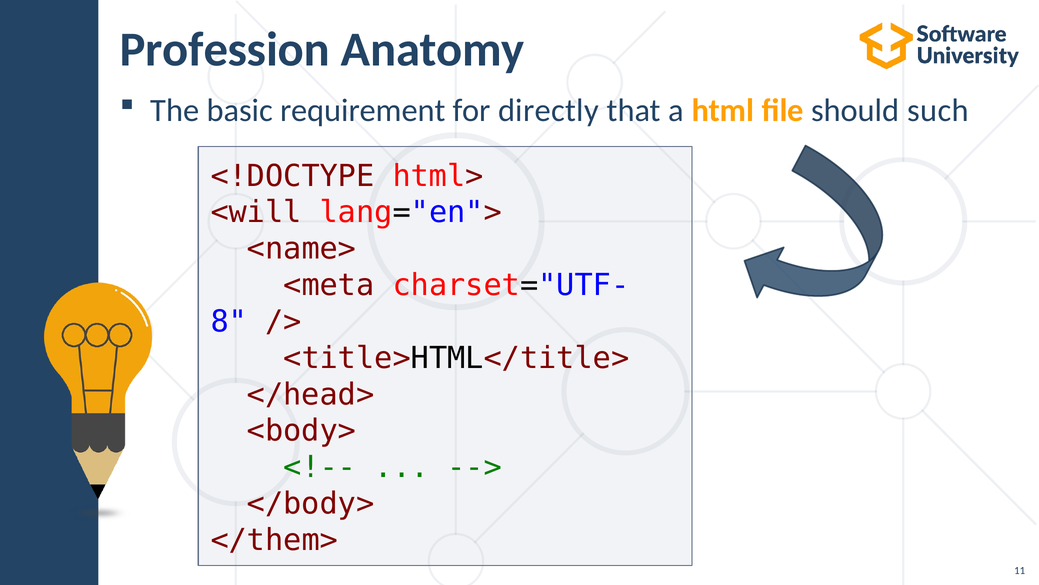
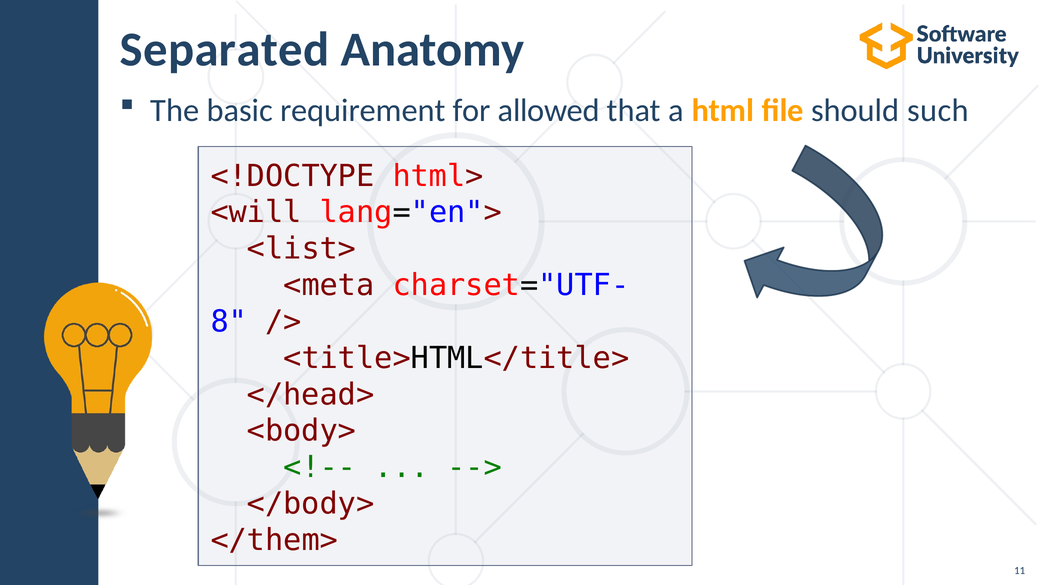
Profession: Profession -> Separated (225, 50)
directly: directly -> allowed (549, 111)
<name>: <name> -> <list> (302, 249)
